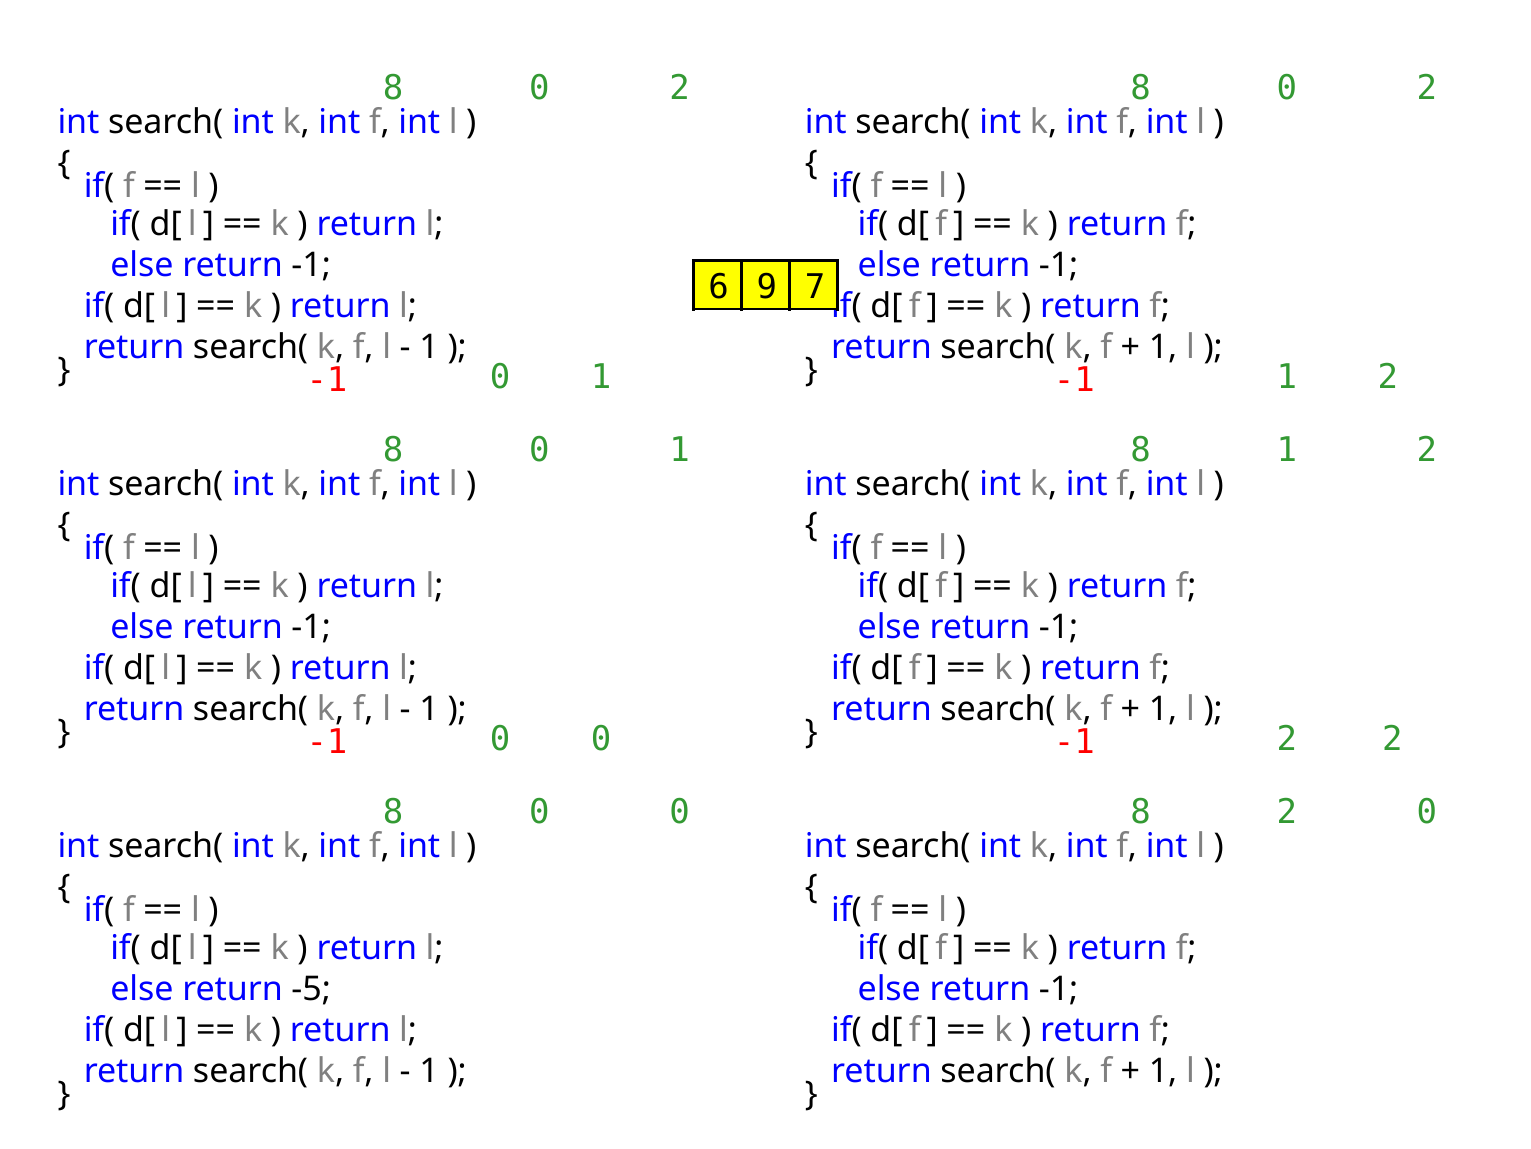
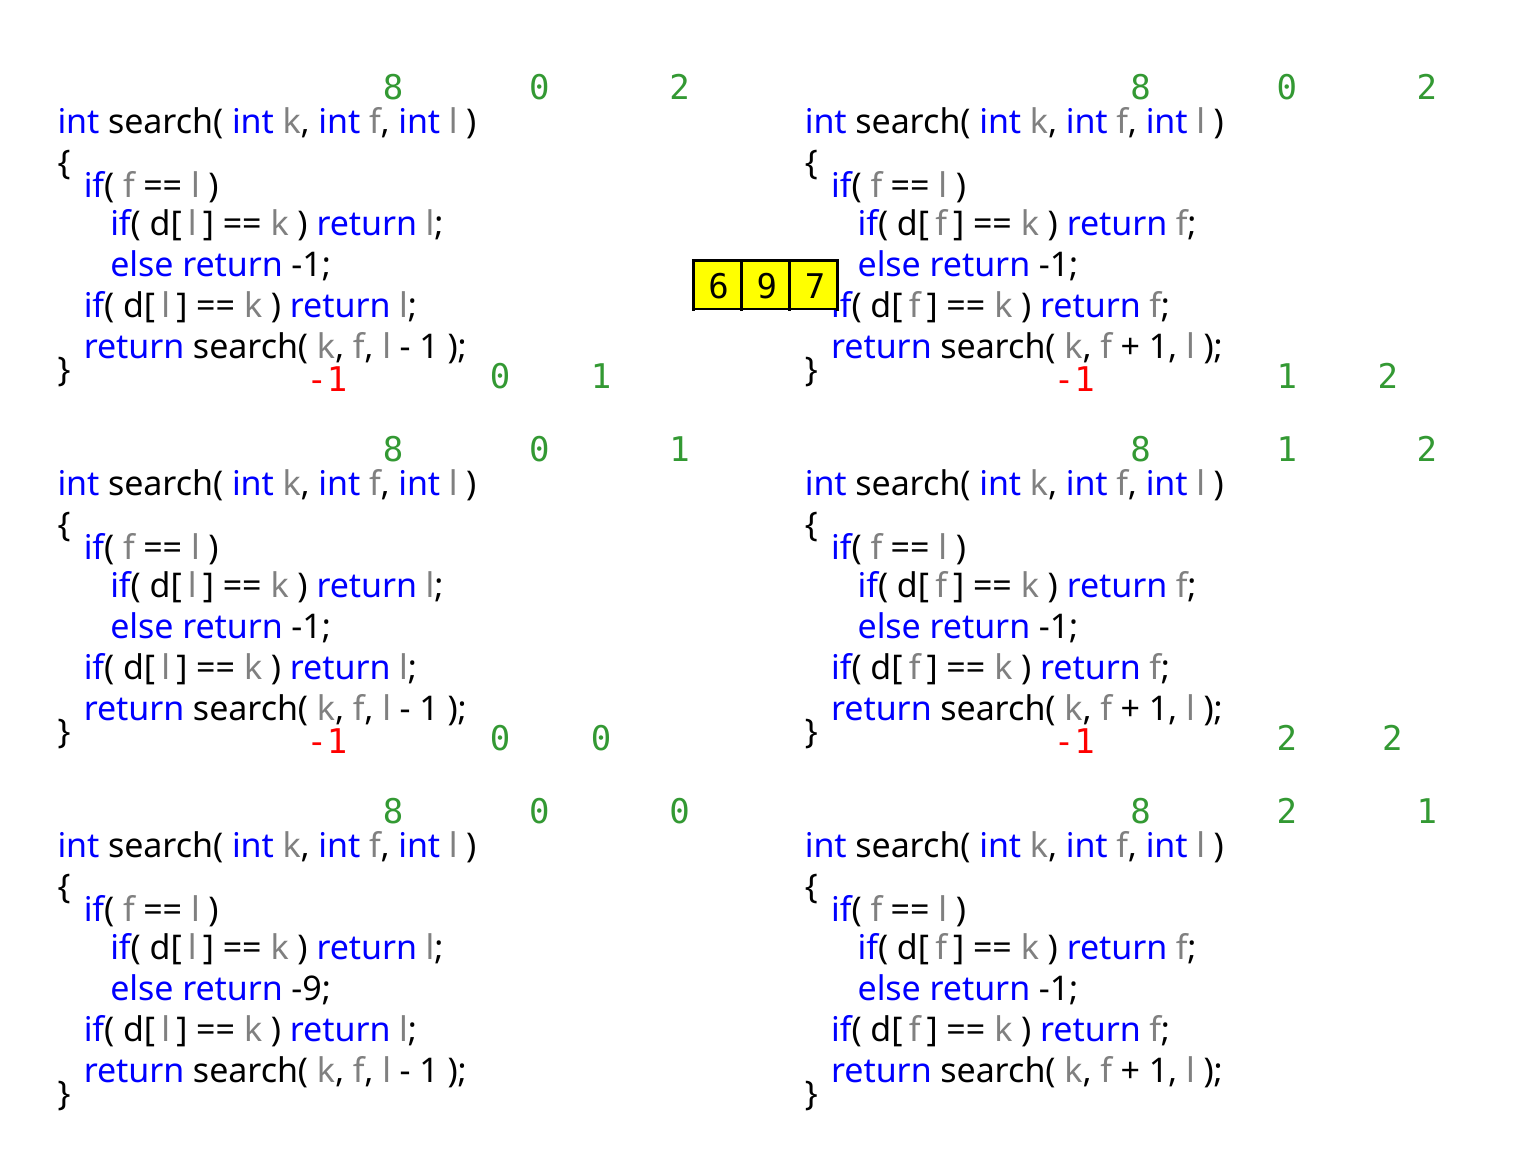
0 0 2 0: 0 -> 1 (1427, 811)
-5: -5 -> -9 (311, 989)
